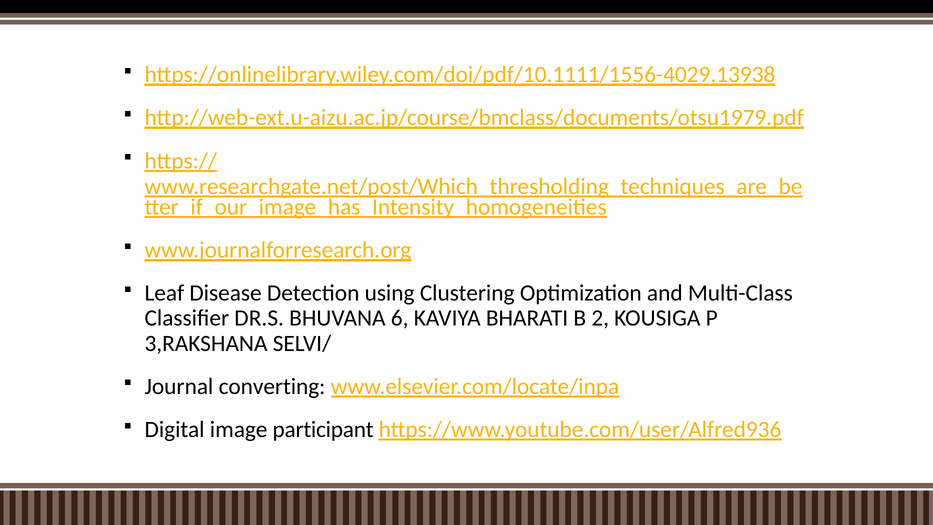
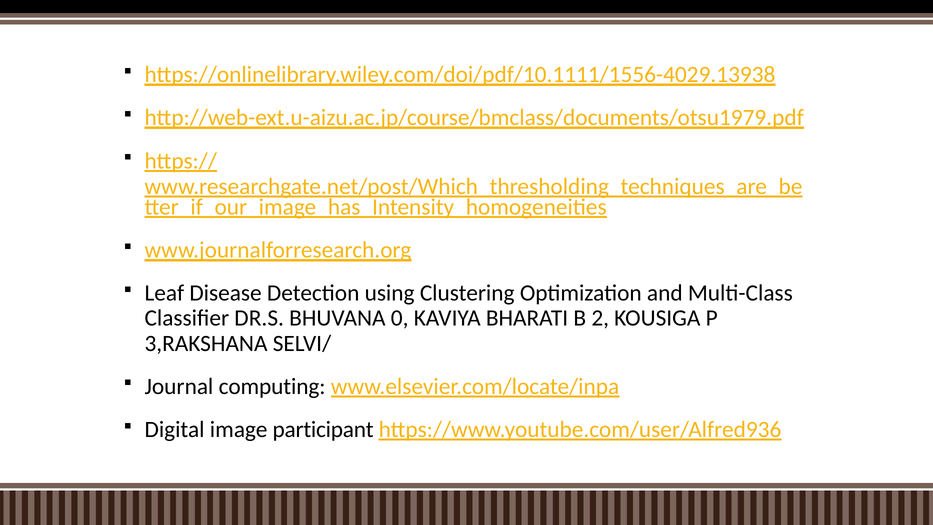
6: 6 -> 0 (400, 318)
converting: converting -> computing (272, 386)
